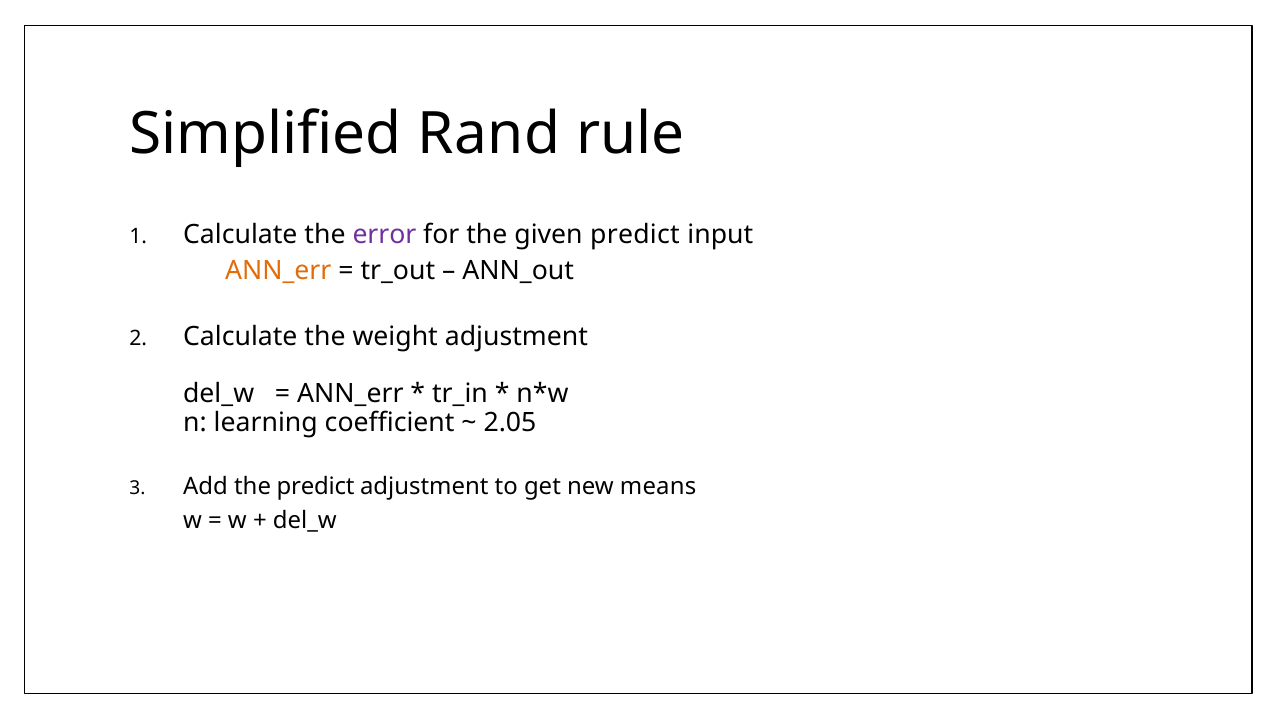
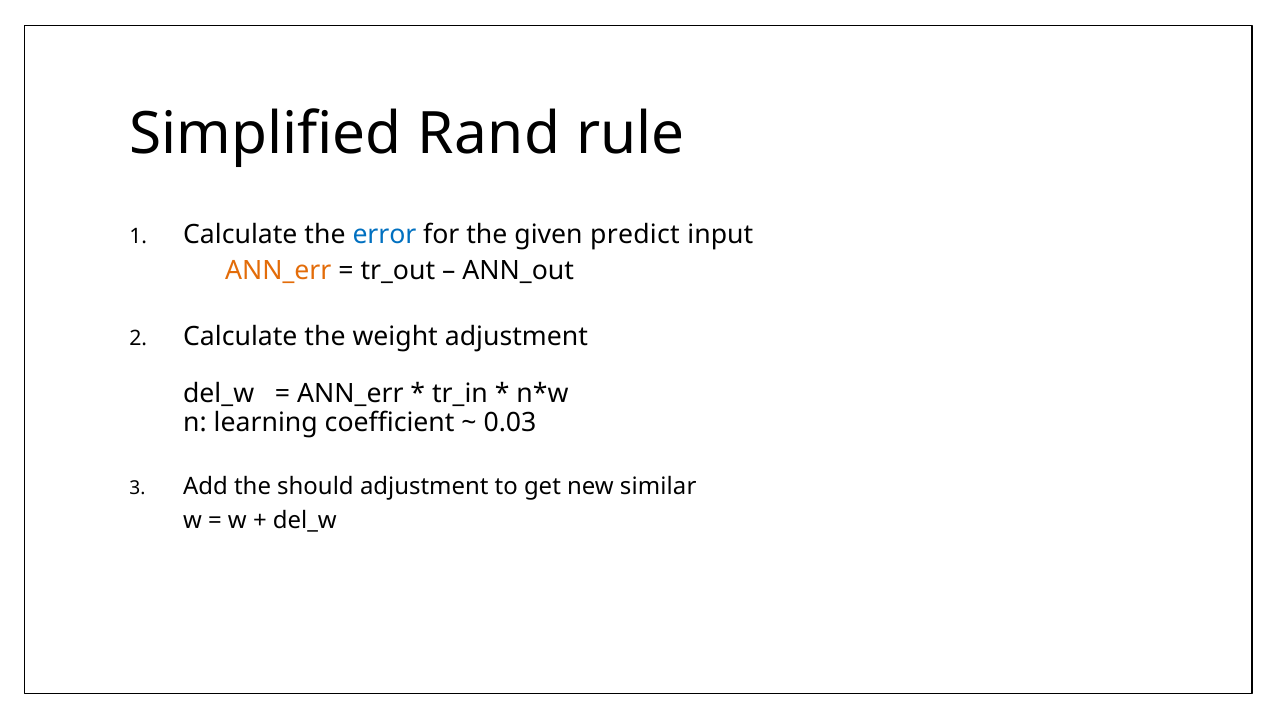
error colour: purple -> blue (384, 235)
2.05: 2.05 -> 0.03 (510, 423)
the predict: predict -> should (315, 487)
means: means -> similar (658, 487)
